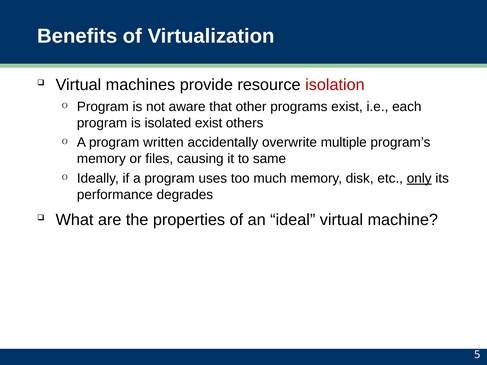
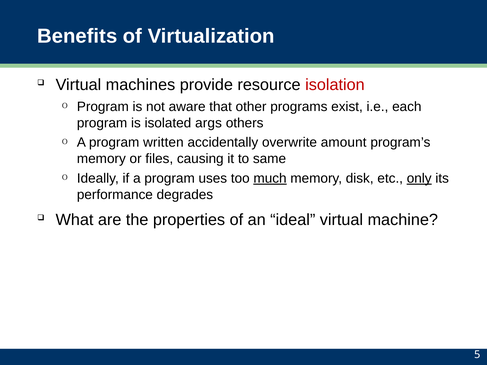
isolated exist: exist -> args (208, 123)
multiple: multiple -> amount (344, 143)
much underline: none -> present (270, 178)
